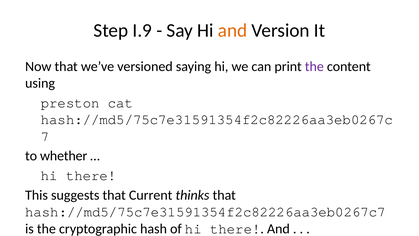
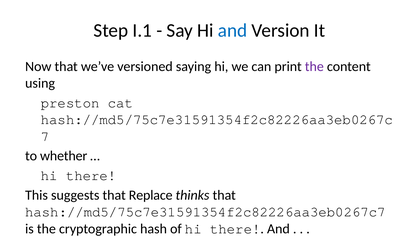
I.9: I.9 -> I.1 (142, 30)
and colour: orange -> blue (233, 30)
Current: Current -> Replace (151, 195)
